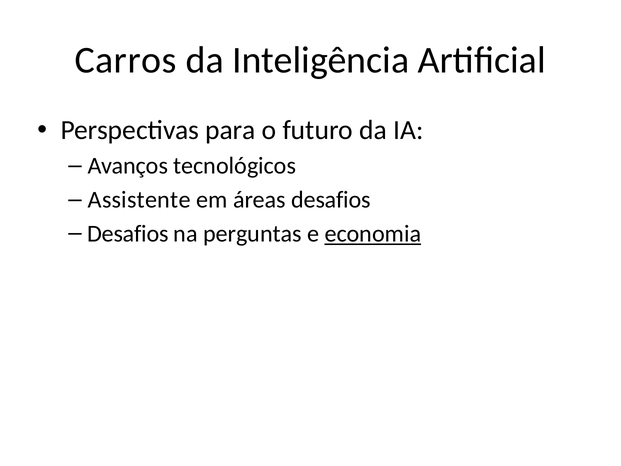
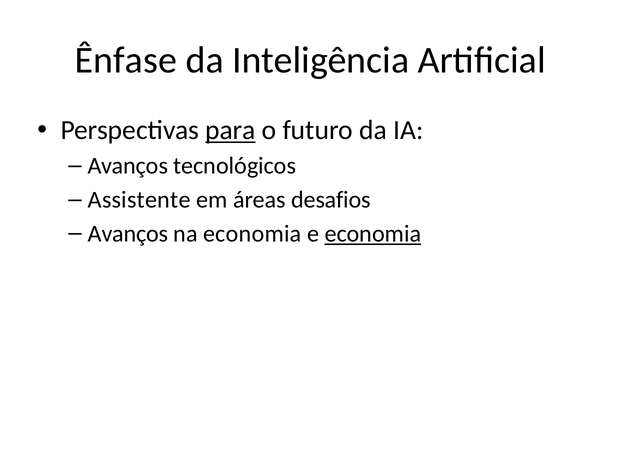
Carros: Carros -> Ênfase (126, 60)
para underline: none -> present (231, 130)
Desafios: Desafios -> Avanços (128, 234)
na perguntas: perguntas -> economia (252, 234)
